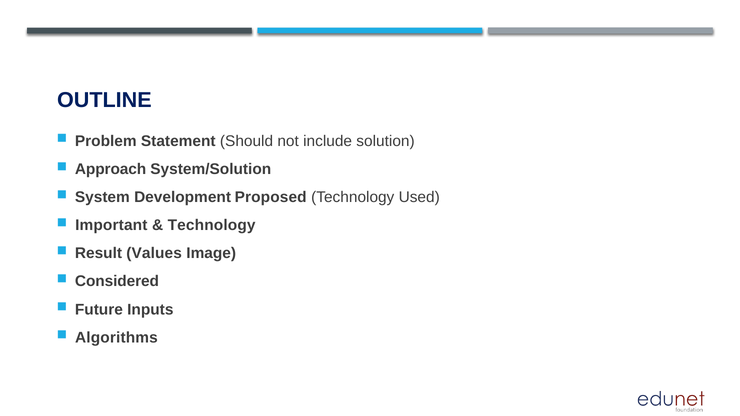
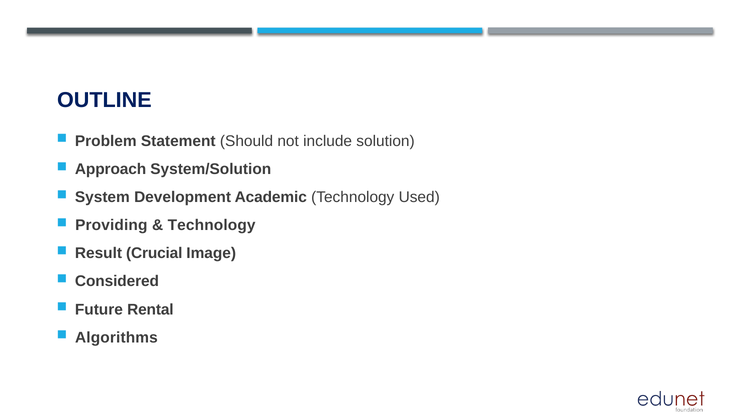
Proposed: Proposed -> Academic (271, 197)
Important: Important -> Providing (111, 225)
Values: Values -> Crucial (154, 253)
Inputs: Inputs -> Rental (150, 310)
